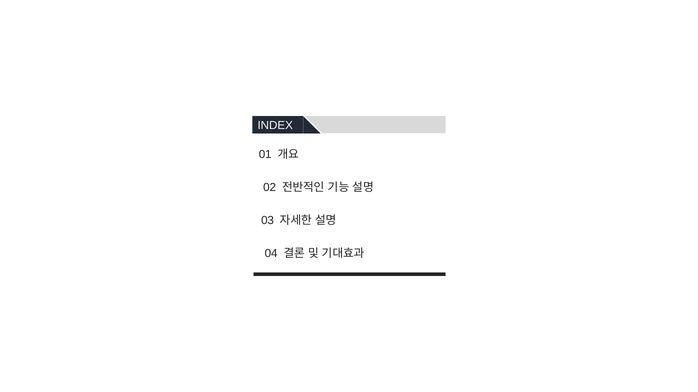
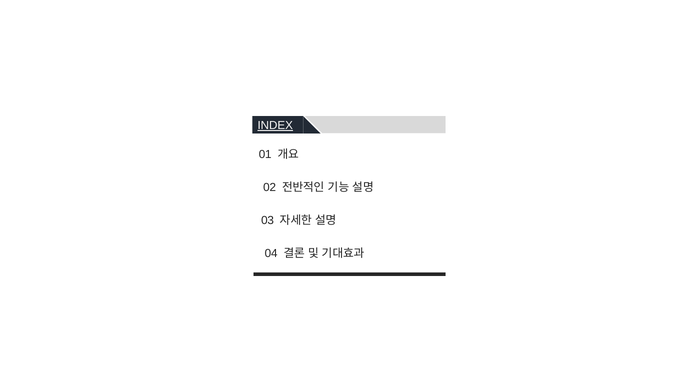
INDEX underline: none -> present (275, 126)
